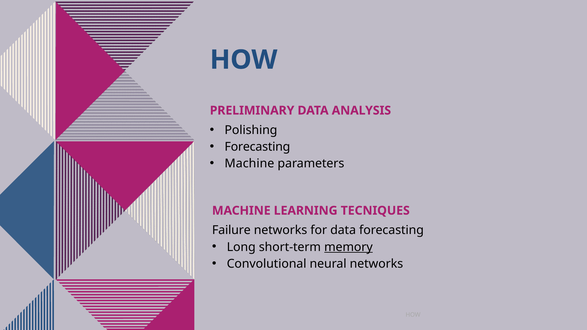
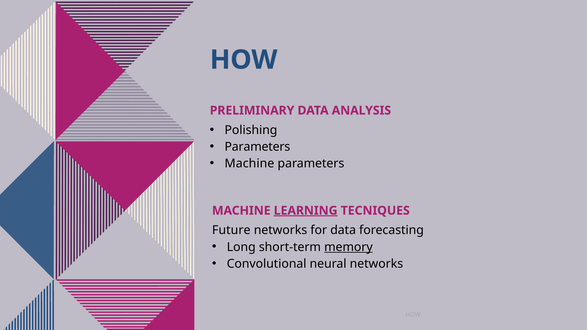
Forecasting: Forecasting -> Parameters (257, 147)
LEARNING underline: none -> present (306, 211)
Failure: Failure -> Future (231, 230)
